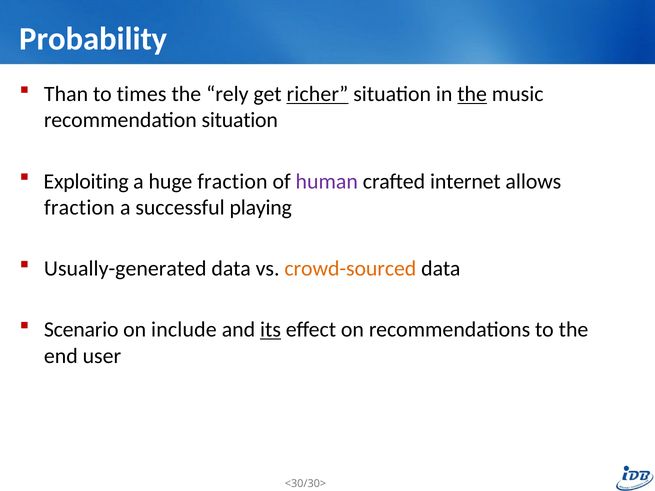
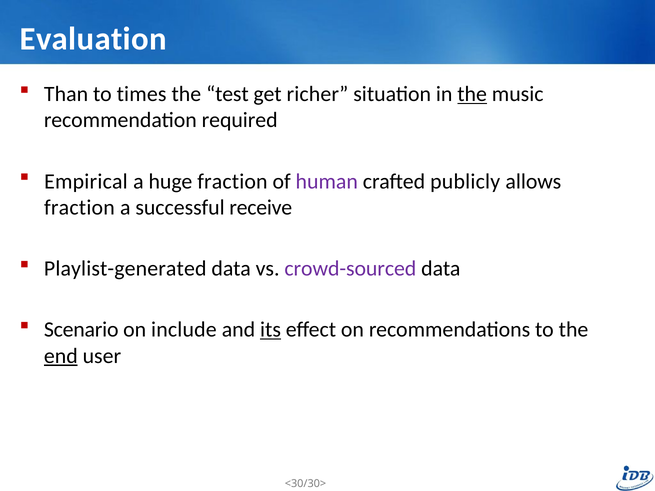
Probability: Probability -> Evaluation (93, 39)
rely: rely -> test (227, 94)
richer underline: present -> none (317, 94)
recommendation situation: situation -> required (240, 120)
Exploiting: Exploiting -> Empirical (86, 181)
internet: internet -> publicly (465, 181)
playing: playing -> receive (261, 208)
Usually-generated: Usually-generated -> Playlist-generated (125, 269)
crowd-sourced colour: orange -> purple (350, 269)
end underline: none -> present (61, 356)
